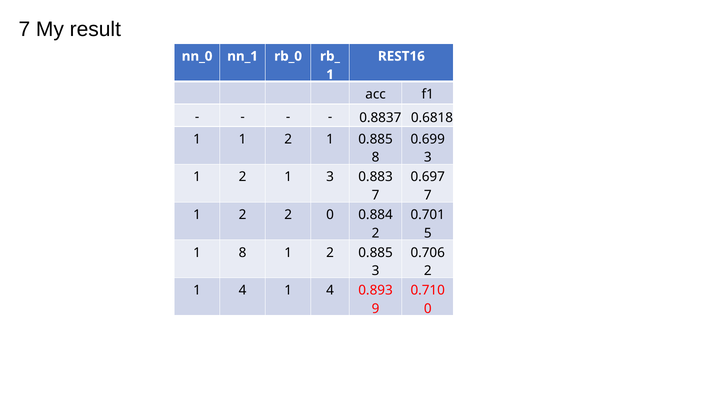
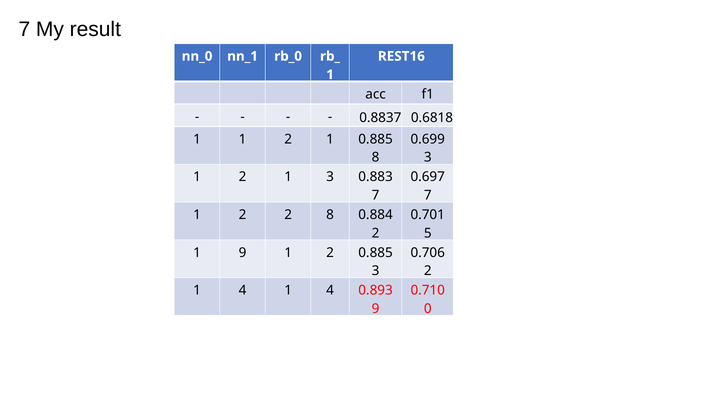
2 0: 0 -> 8 (330, 215)
1 8: 8 -> 9 (243, 253)
